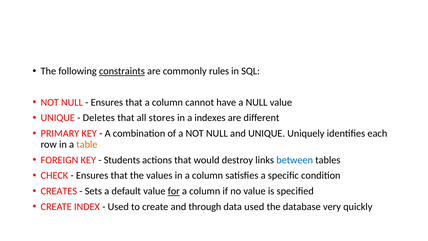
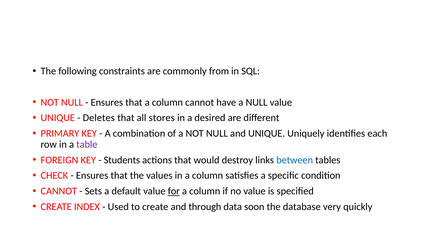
constraints underline: present -> none (122, 71)
rules: rules -> from (219, 71)
indexes: indexes -> desired (210, 118)
table colour: orange -> purple (87, 144)
CREATES: CREATES -> CANNOT (59, 191)
data used: used -> soon (254, 206)
